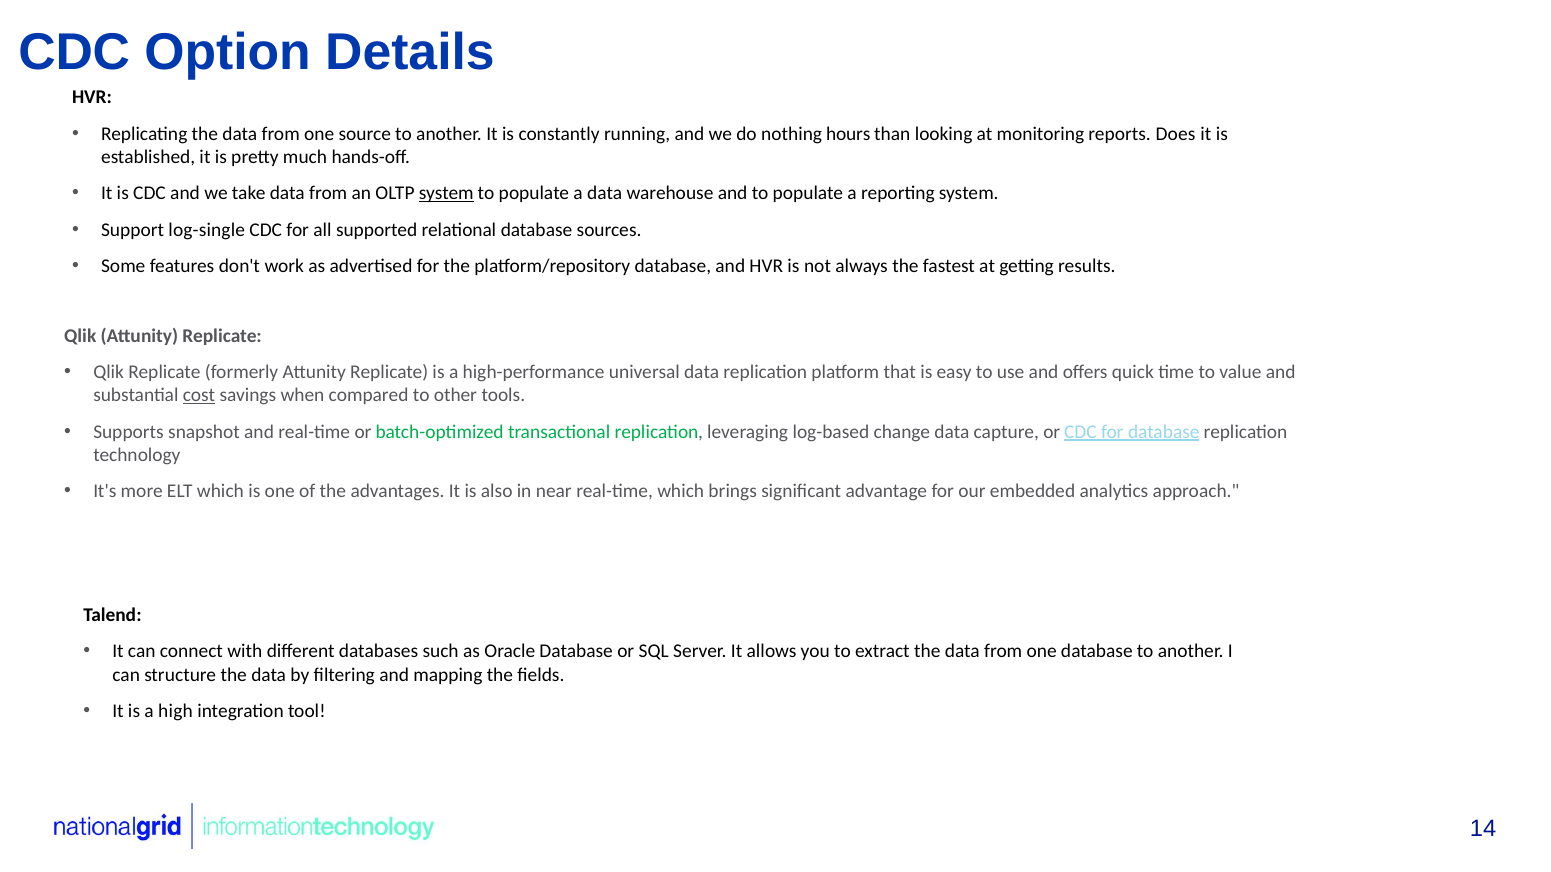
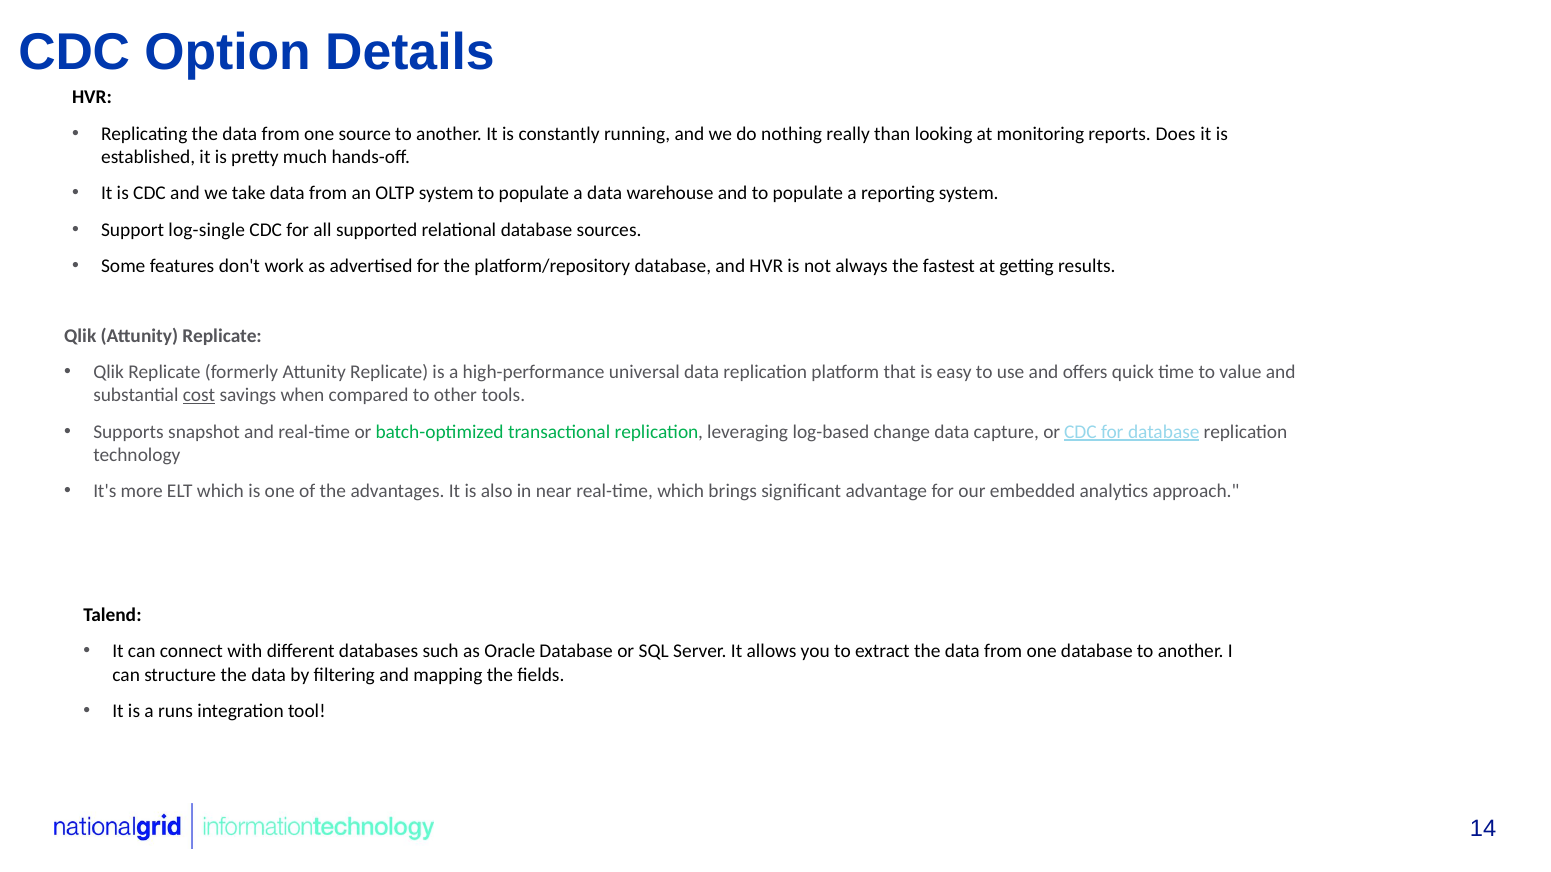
hours: hours -> really (848, 134)
system underline: present -> none (446, 194)
high: high -> runs (176, 712)
